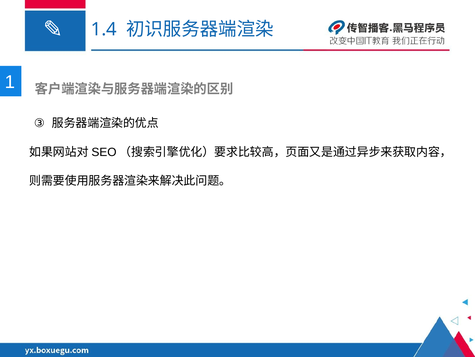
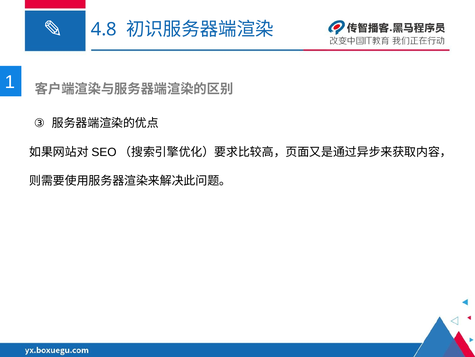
1.4: 1.4 -> 4.8 (104, 29)
